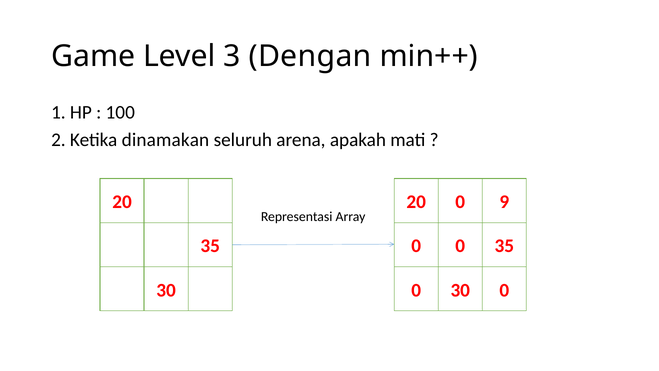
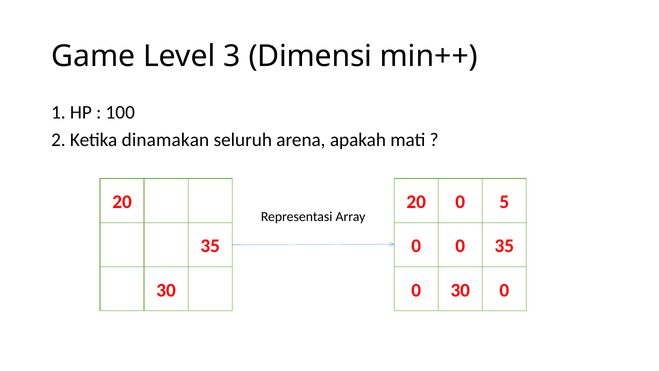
Dengan: Dengan -> Dimensi (310, 56)
9: 9 -> 5 (504, 202)
